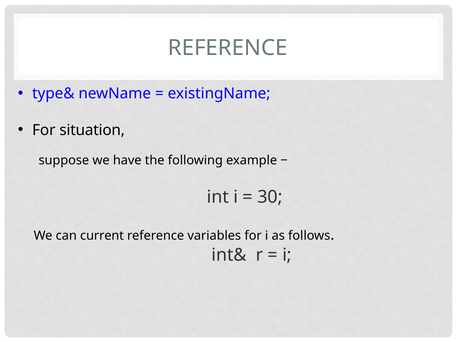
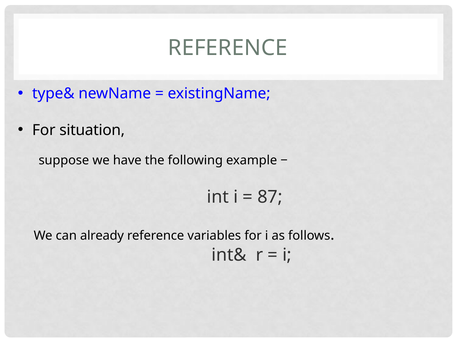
30: 30 -> 87 (270, 198)
current: current -> already (102, 236)
